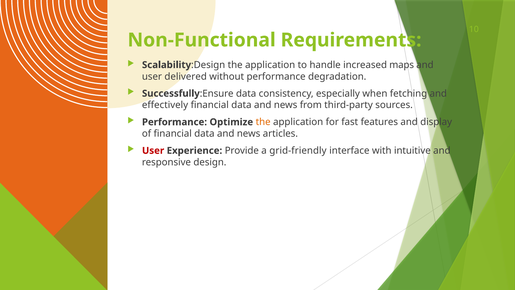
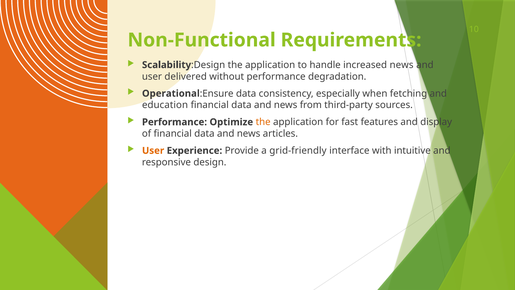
increased maps: maps -> news (402, 65)
Successfully: Successfully -> Operational (171, 93)
effectively: effectively -> education (165, 105)
User colour: red -> orange (153, 150)
